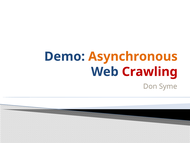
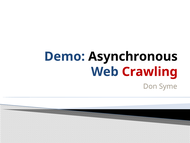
Asynchronous colour: orange -> black (133, 56)
